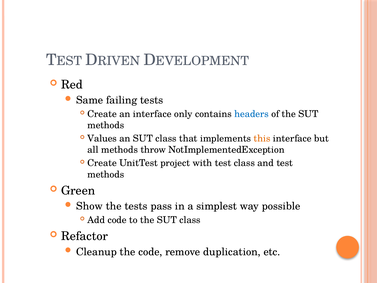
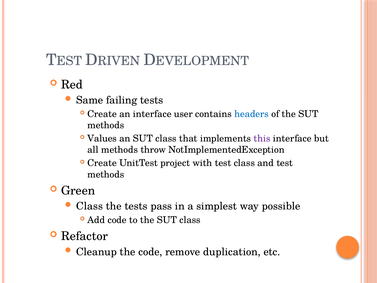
only: only -> user (183, 114)
this colour: orange -> purple (262, 138)
Show: Show -> Class (90, 206)
